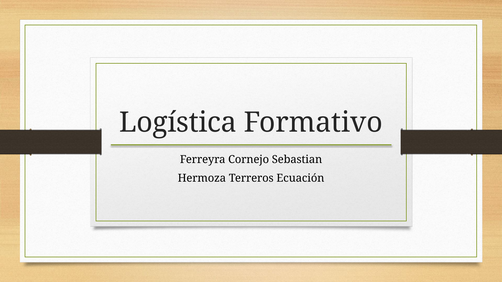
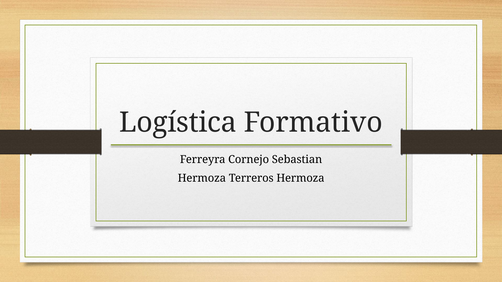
Terreros Ecuación: Ecuación -> Hermoza (300, 178)
